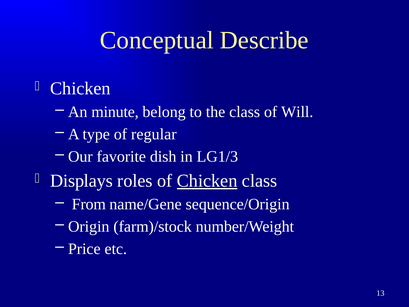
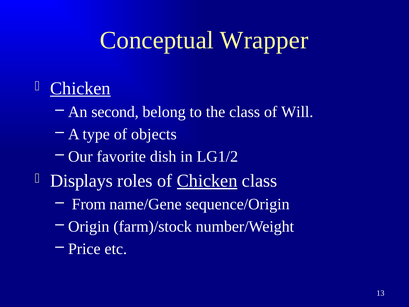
Describe: Describe -> Wrapper (264, 40)
Chicken underline: none -> present (80, 88)
minute: minute -> second (115, 112)
regular: regular -> objects (154, 134)
LG1/3: LG1/3 -> LG1/2 (217, 156)
